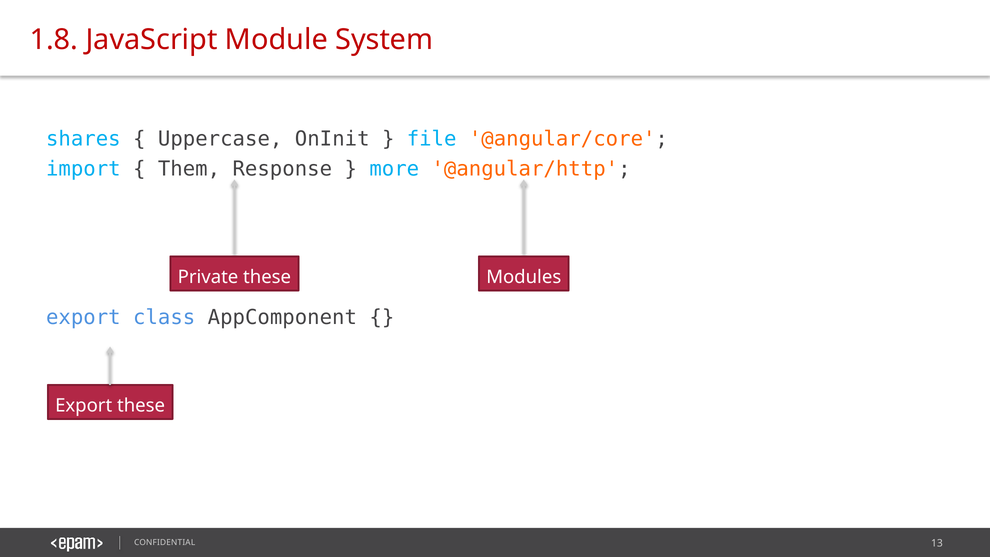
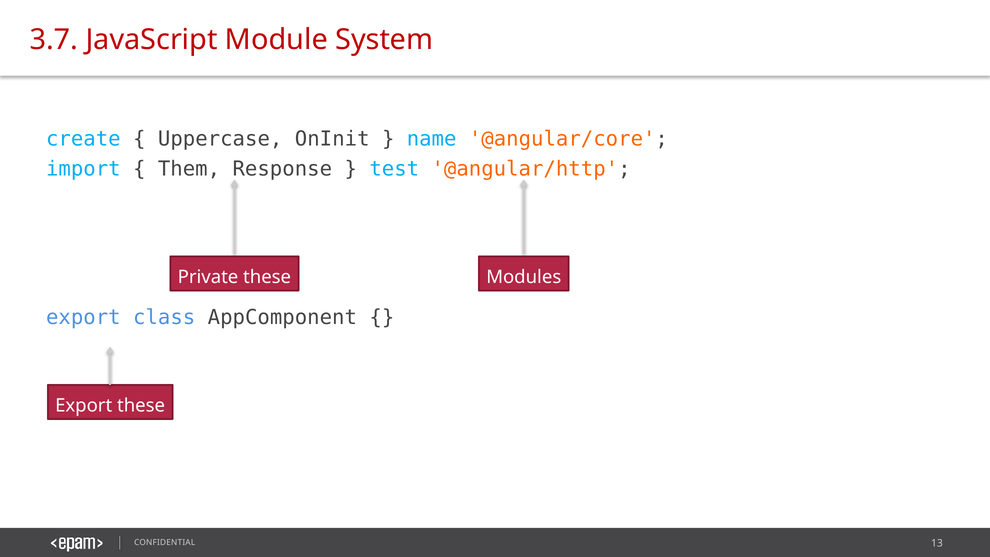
1.8: 1.8 -> 3.7 (54, 40)
shares: shares -> create (83, 139)
file: file -> name (432, 139)
more: more -> test (394, 169)
